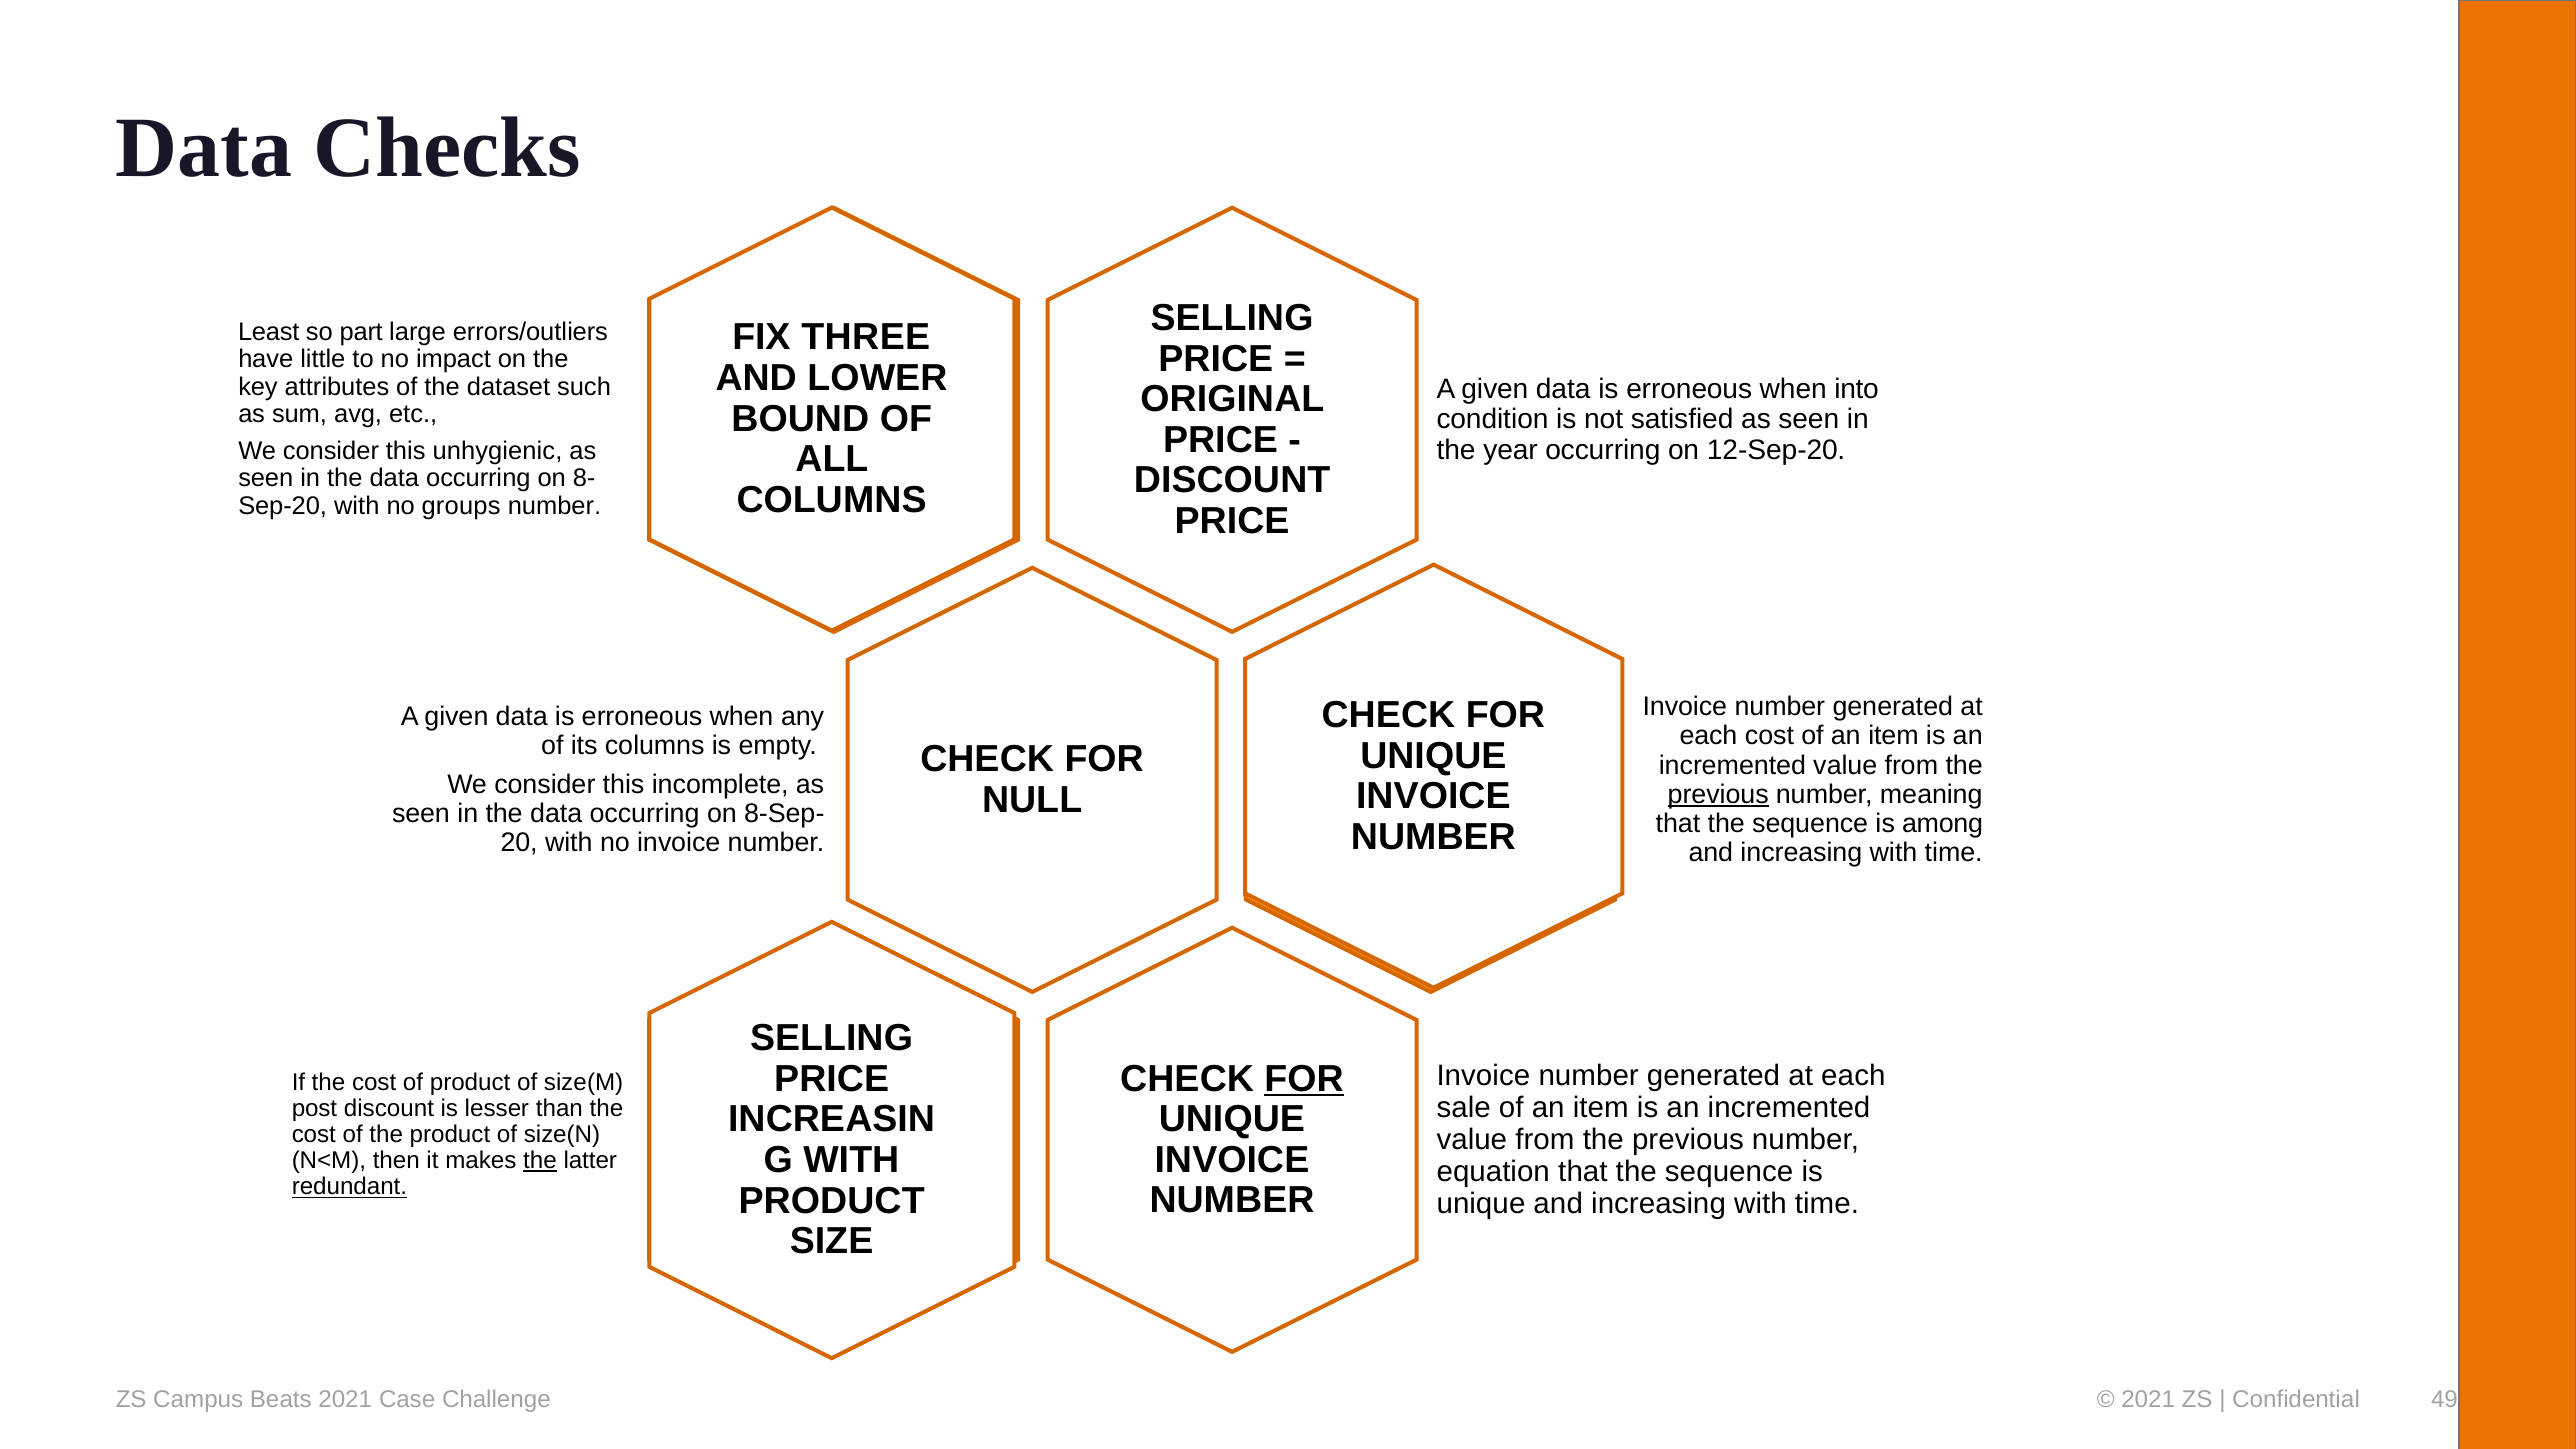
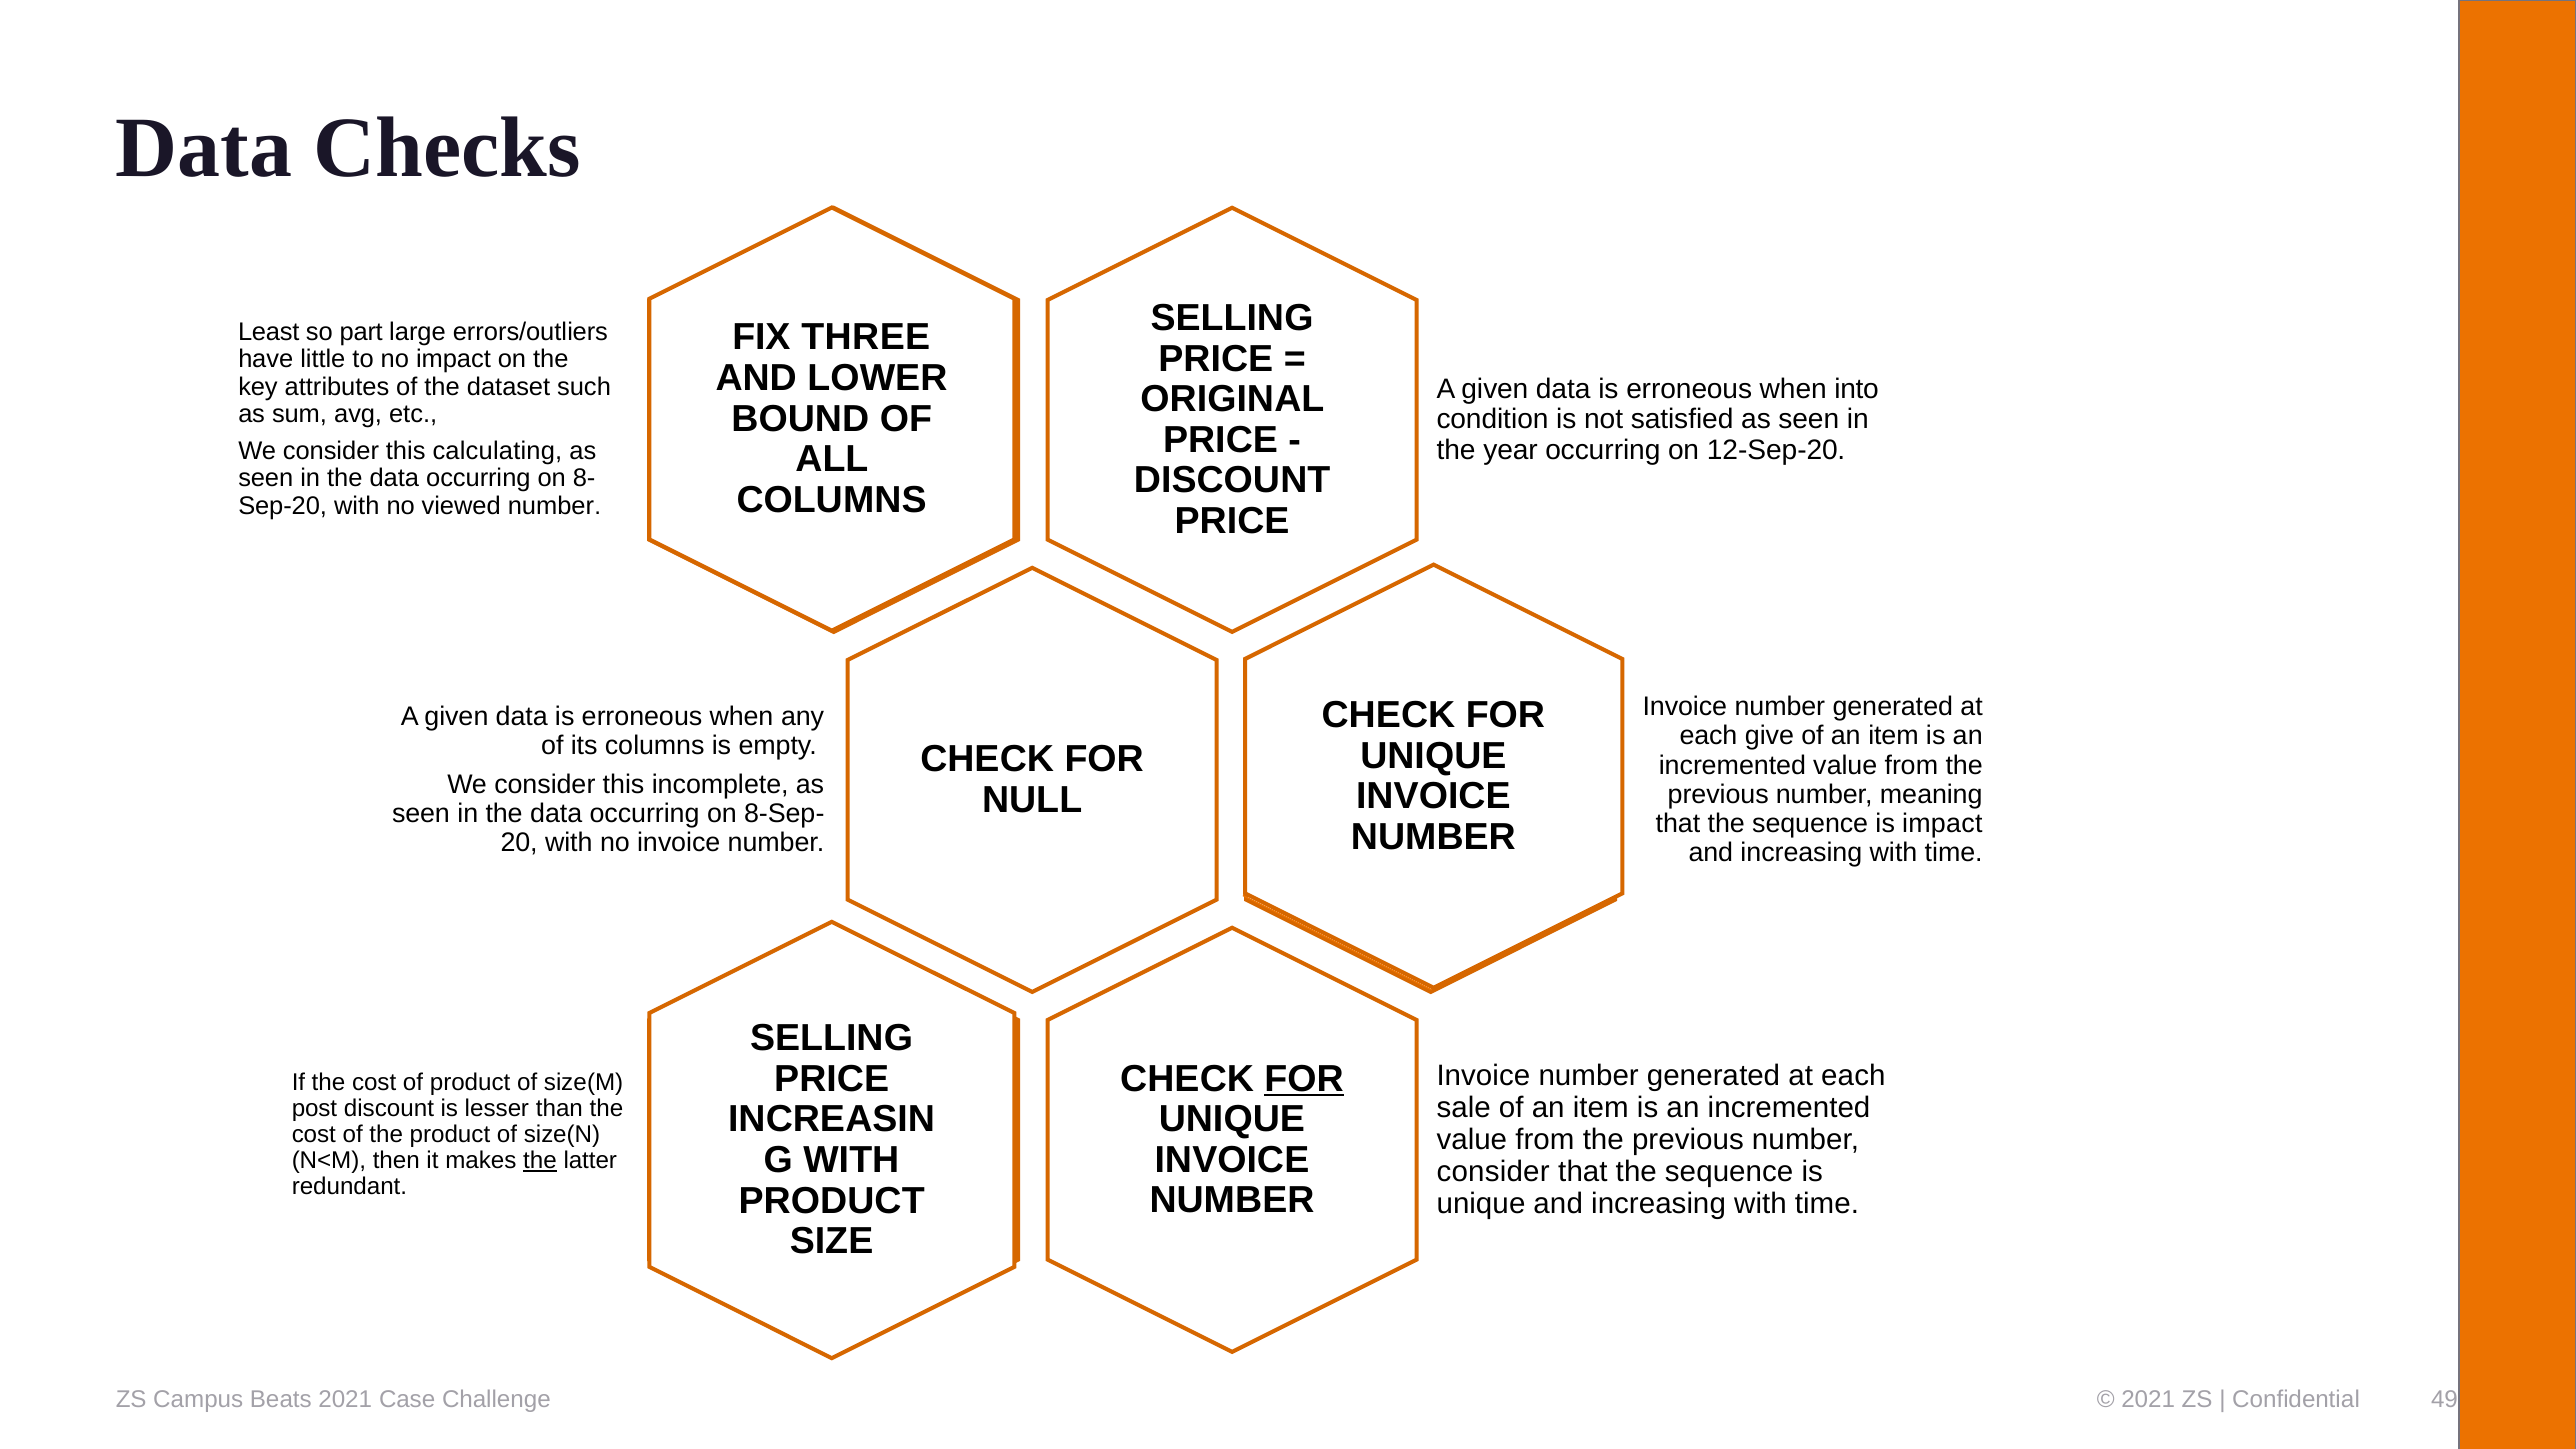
unhygienic: unhygienic -> calculating (497, 451)
groups: groups -> viewed (461, 506)
each cost: cost -> give (1769, 736)
previous underline: present -> none (1718, 794)
is among: among -> impact (1942, 823)
equation: equation -> consider (1493, 1172)
redundant underline: present -> none (349, 1187)
